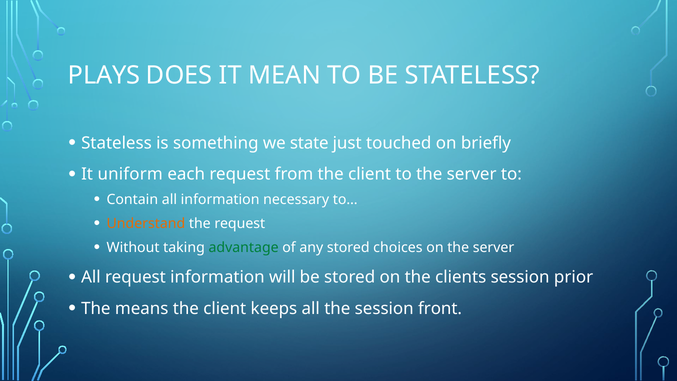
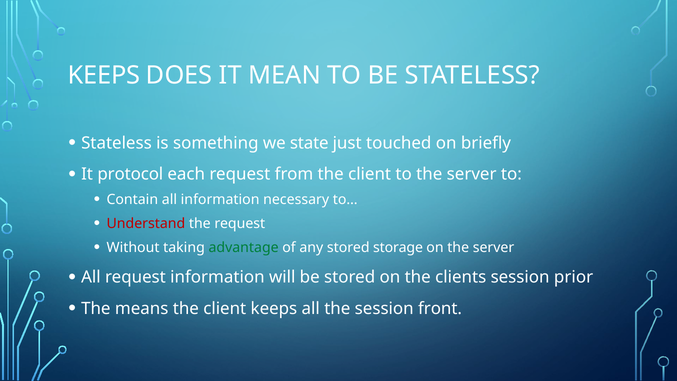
PLAYS: PLAYS -> KEEPS (104, 75)
uniform: uniform -> protocol (130, 174)
Understand colour: orange -> red (146, 223)
choices: choices -> storage (398, 247)
